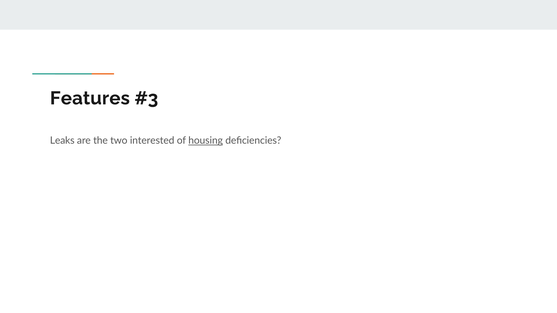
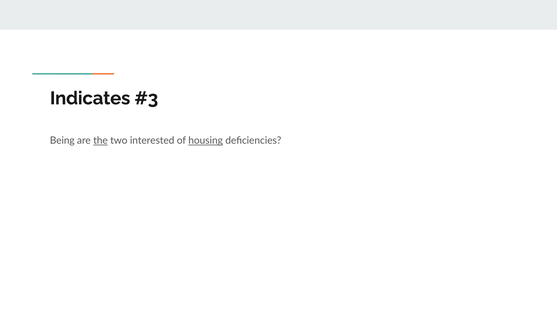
Features: Features -> Indicates (90, 98)
Leaks: Leaks -> Being (62, 141)
the underline: none -> present (101, 141)
